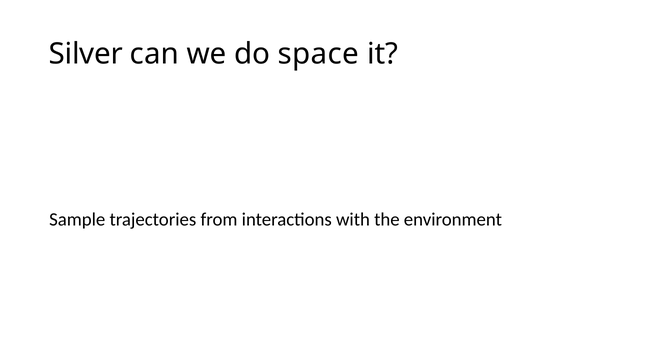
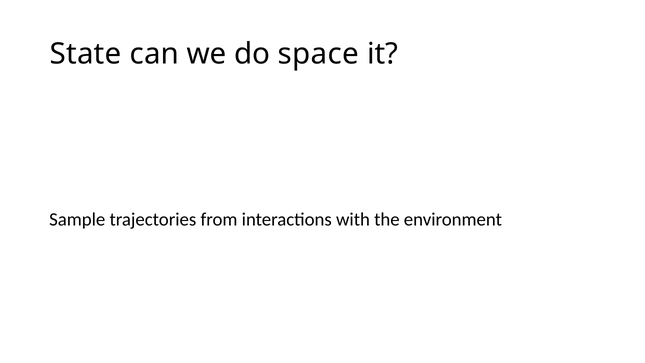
Silver: Silver -> State (86, 54)
